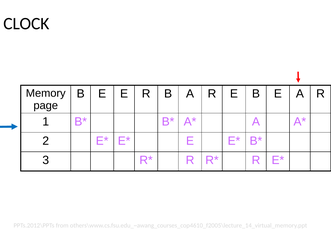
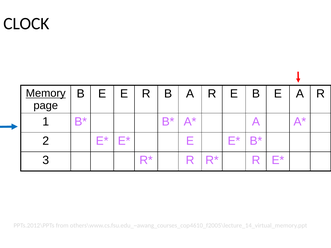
Memory underline: none -> present (46, 93)
